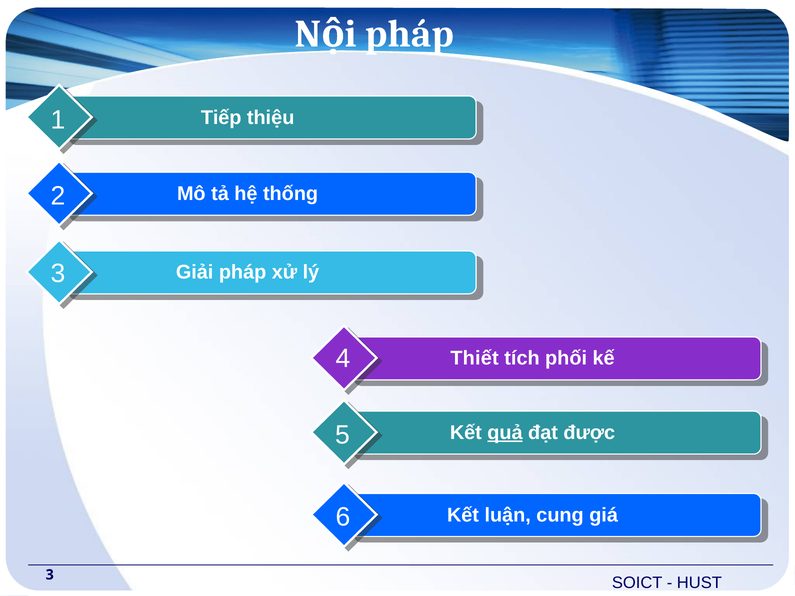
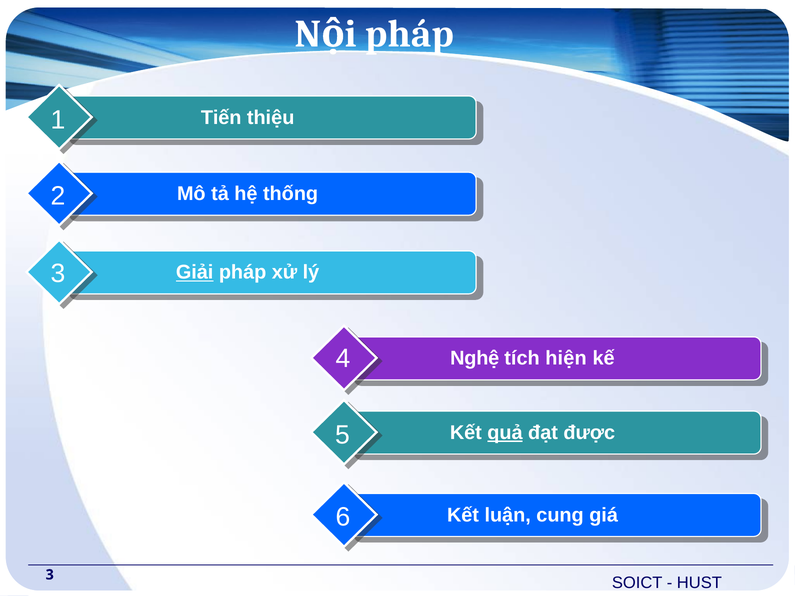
Tiếp: Tiếp -> Tiến (221, 118)
Giải underline: none -> present (195, 273)
Thiết: Thiết -> Nghệ (475, 358)
phối: phối -> hiện (566, 358)
